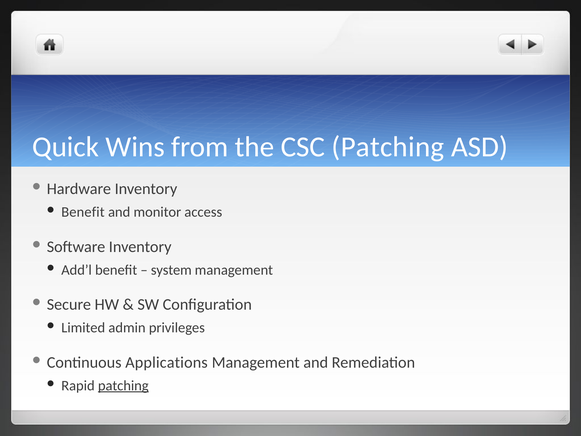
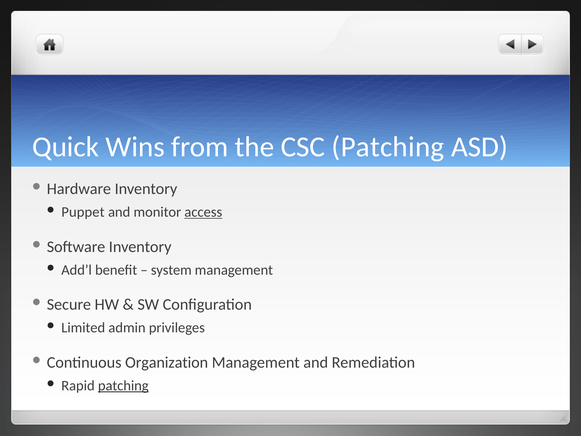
Benefit: Benefit -> Puppet (83, 212)
access underline: none -> present (203, 212)
Applications: Applications -> Organization (167, 362)
